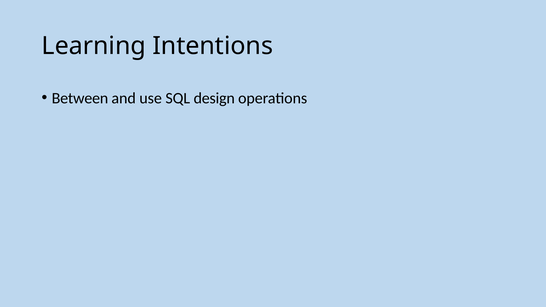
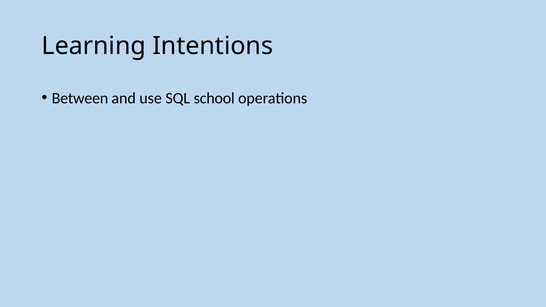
design: design -> school (214, 98)
